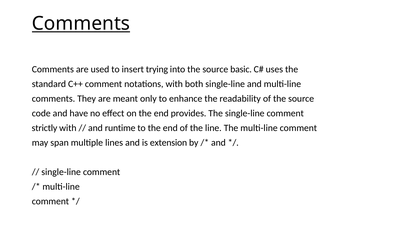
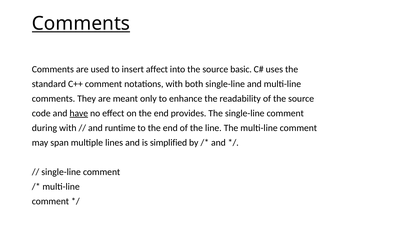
trying: trying -> affect (157, 69)
have underline: none -> present (79, 113)
strictly: strictly -> during (44, 128)
extension: extension -> simplified (169, 143)
